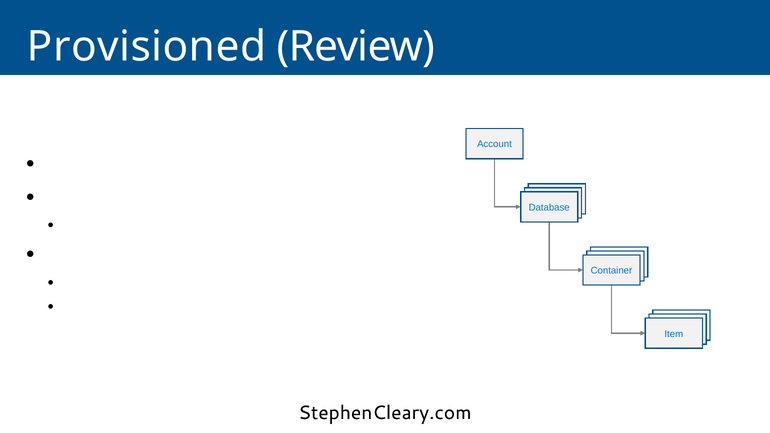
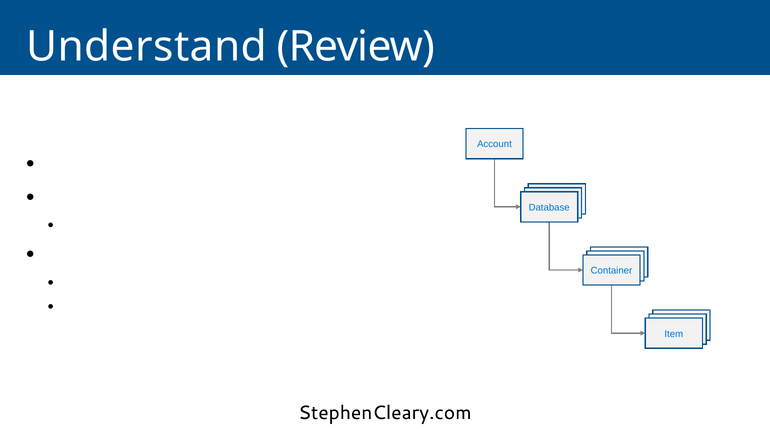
Provisioned: Provisioned -> Understand (147, 47)
